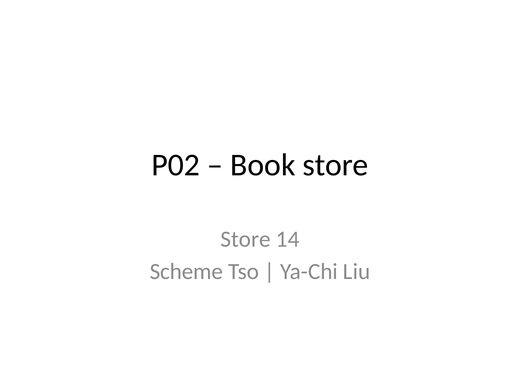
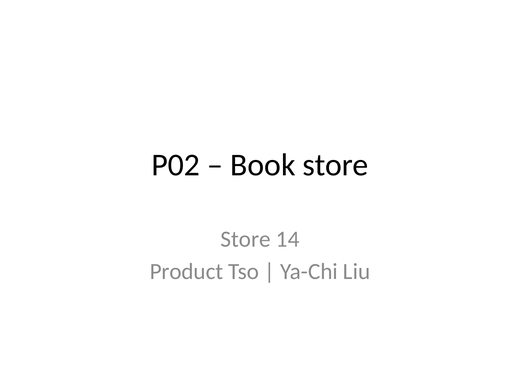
Scheme: Scheme -> Product (186, 271)
